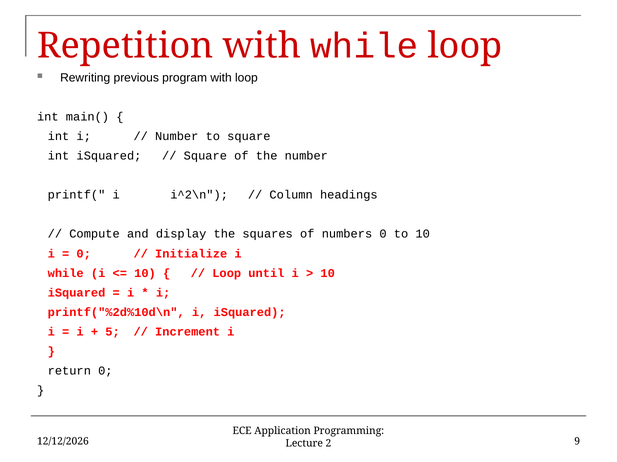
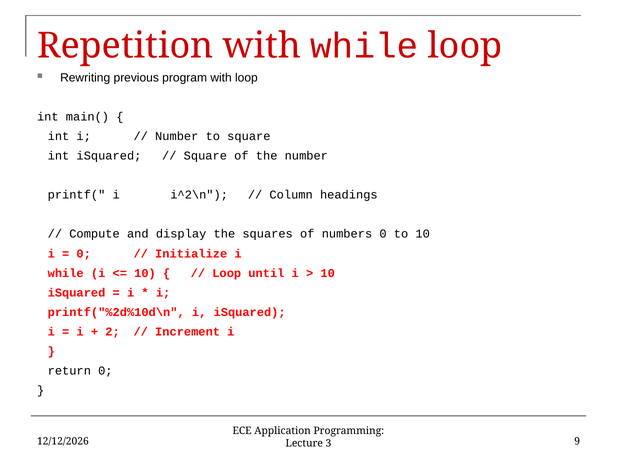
5: 5 -> 2 (113, 332)
2: 2 -> 3 (328, 444)
